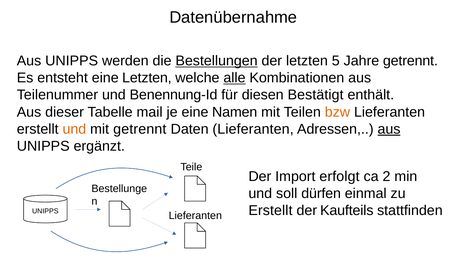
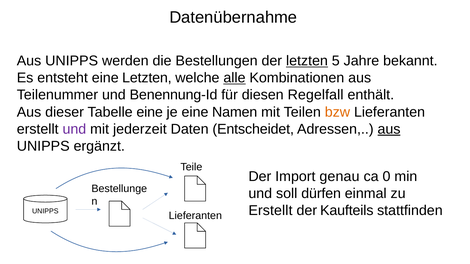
Bestellungen underline: present -> none (217, 61)
letzten underline: none -> present (307, 61)
Jahre getrennt: getrennt -> bekannt (410, 61)
Bestätigt: Bestätigt -> Regelfall (316, 95)
Tabelle mail: mail -> eine (150, 112)
und colour: orange -> purple (74, 129)
mit getrennt: getrennt -> jederzeit (140, 129)
Daten Lieferanten: Lieferanten -> Entscheidet (253, 129)
erfolgt: erfolgt -> genau (339, 177)
2: 2 -> 0 (387, 177)
